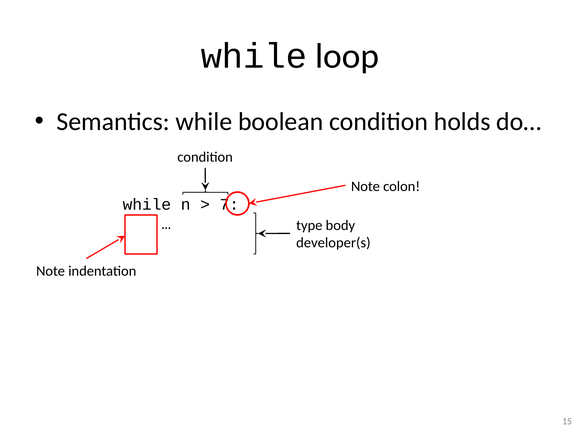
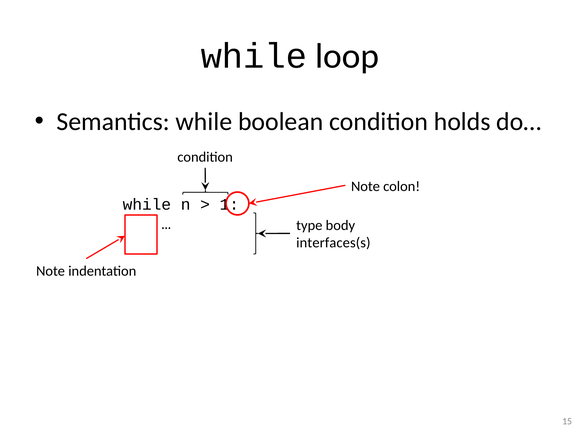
7: 7 -> 1 (229, 205)
developer(s: developer(s -> interfaces(s (333, 243)
